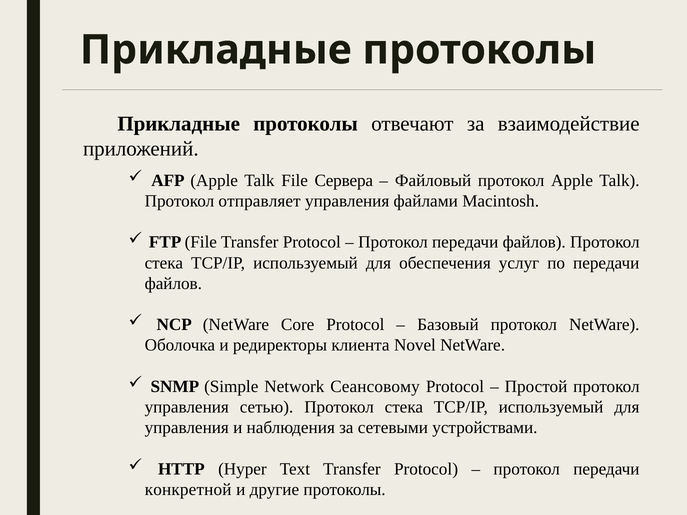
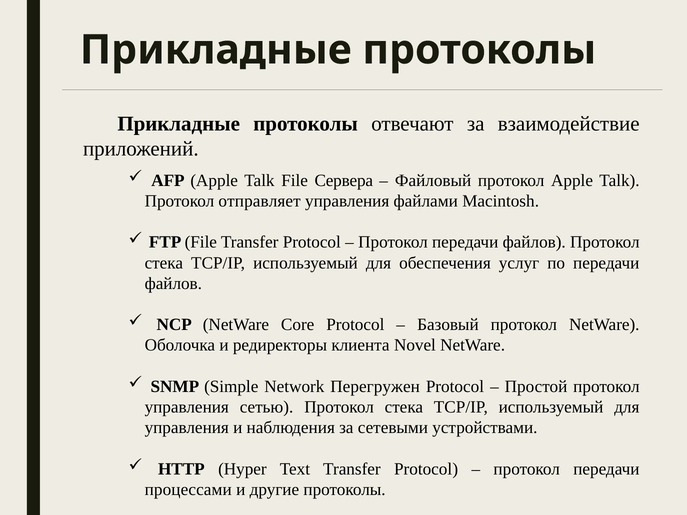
Сеансовому: Сеансовому -> Перегружен (375, 387)
конкретной: конкретной -> процессами (188, 490)
